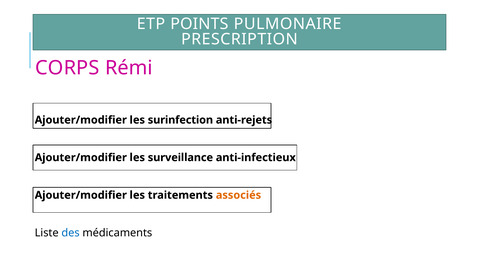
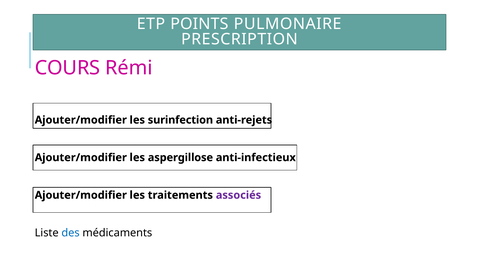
CORPS: CORPS -> COURS (67, 68)
surveillance: surveillance -> aspergillose (180, 158)
associés colour: orange -> purple (238, 195)
